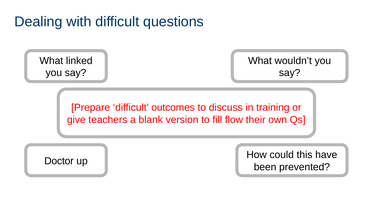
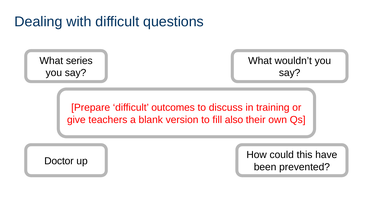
linked: linked -> series (79, 61)
flow: flow -> also (234, 120)
